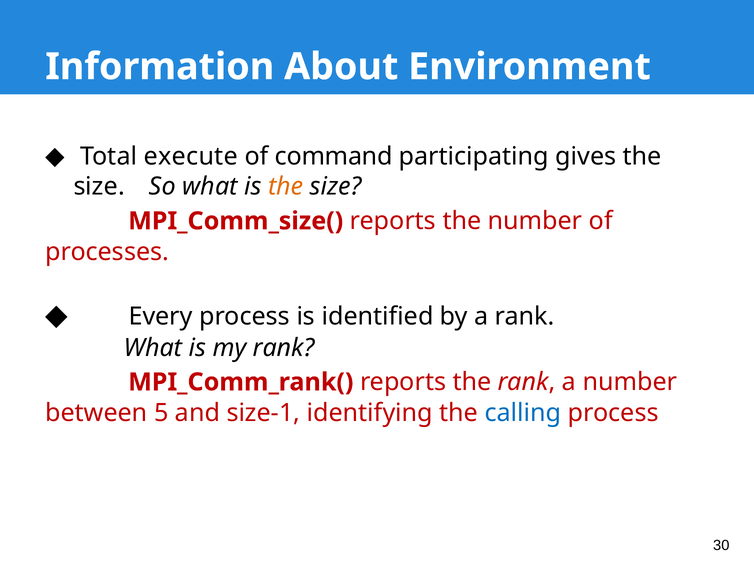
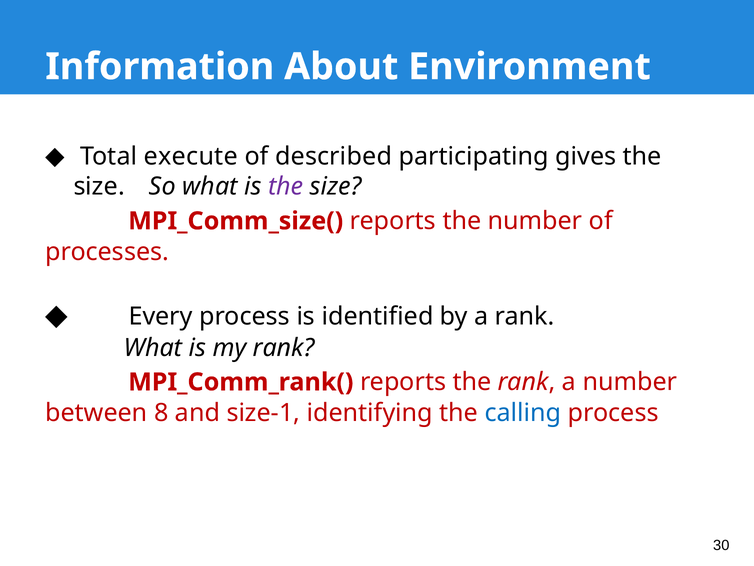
command: command -> described (334, 156)
the colour: orange -> purple (286, 186)
5: 5 -> 8 (161, 413)
